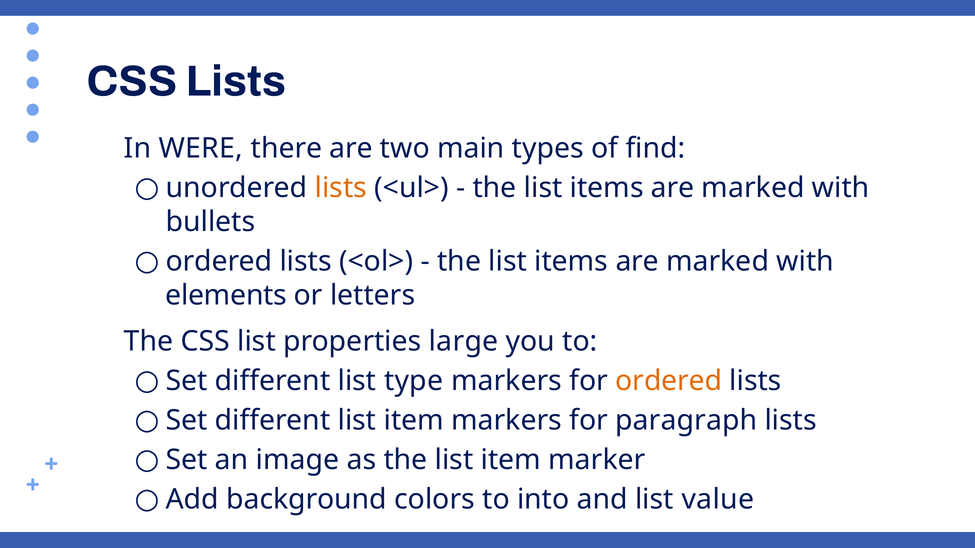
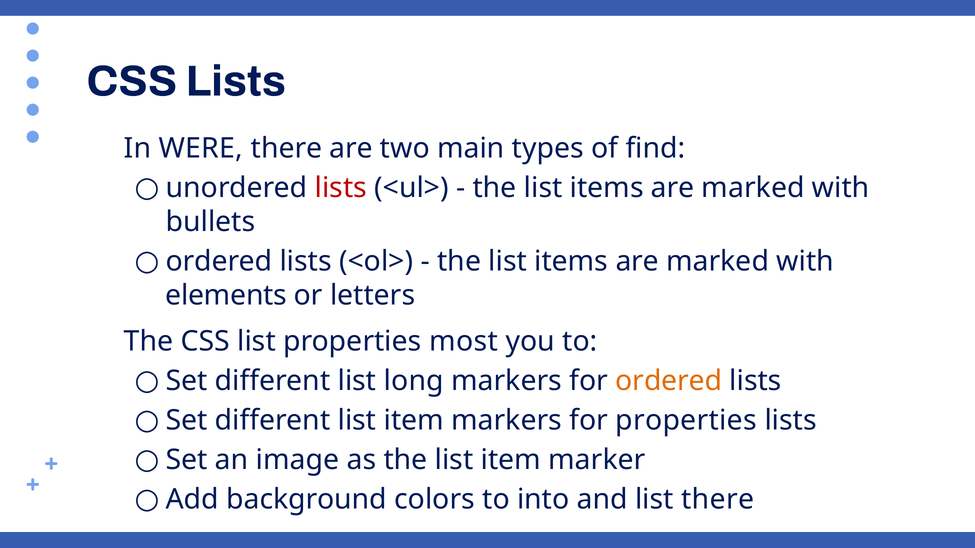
lists colour: orange -> red (341, 188)
large: large -> most (464, 342)
type: type -> long (414, 381)
for paragraph: paragraph -> properties (686, 421)
list value: value -> there (718, 500)
